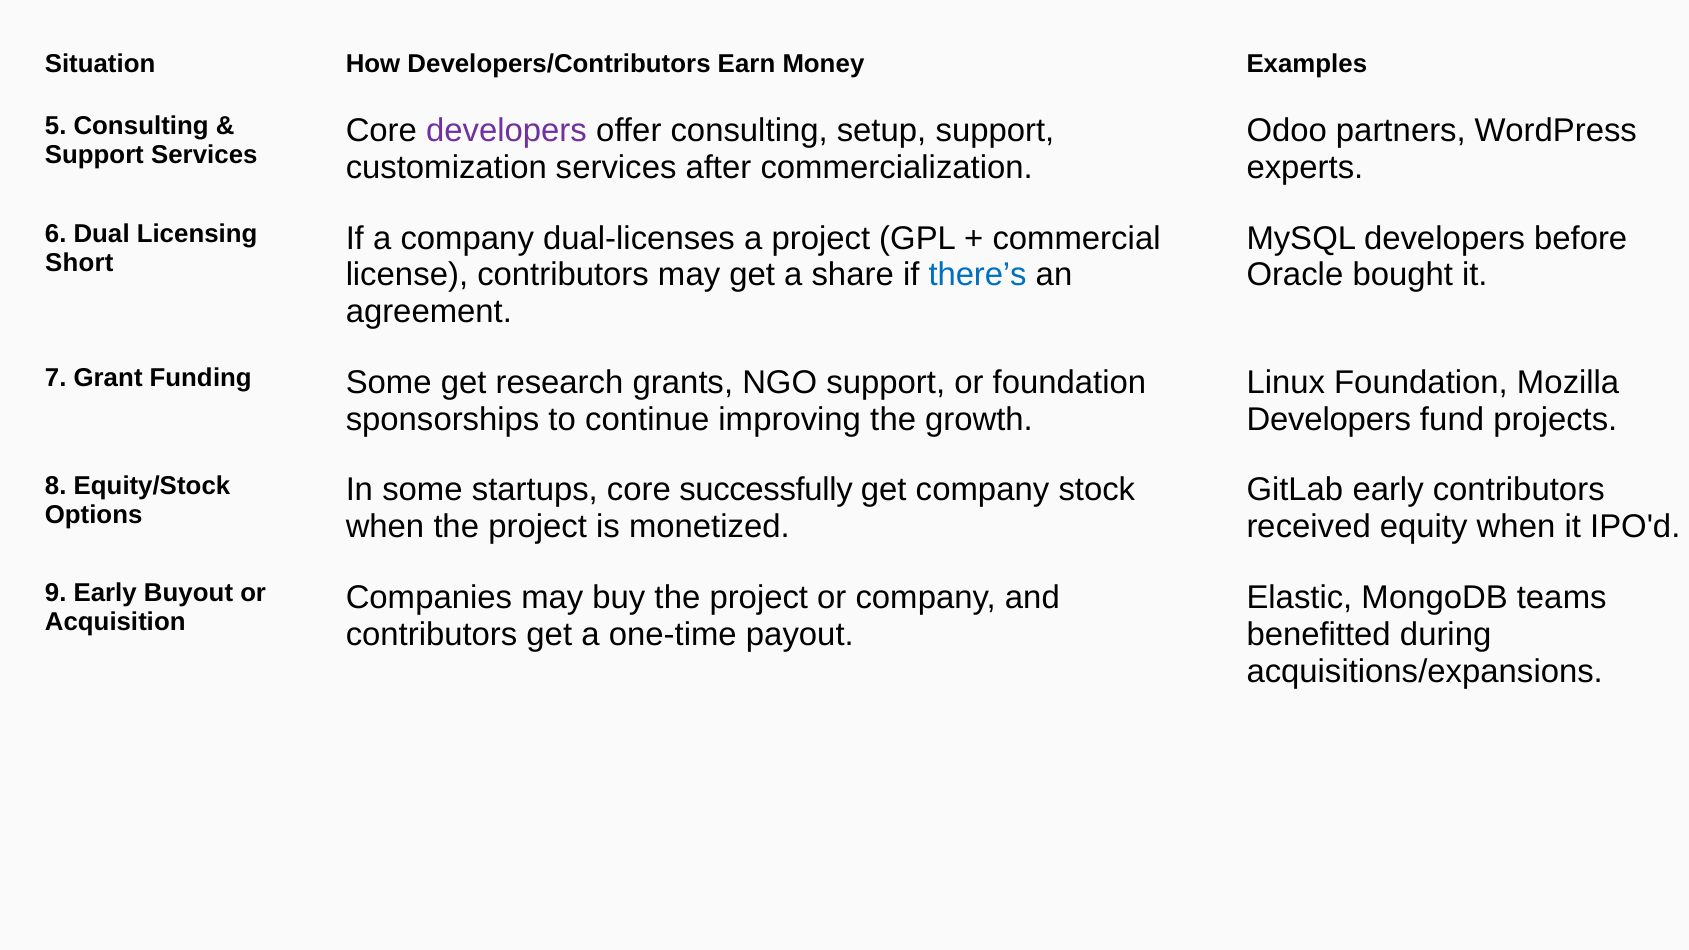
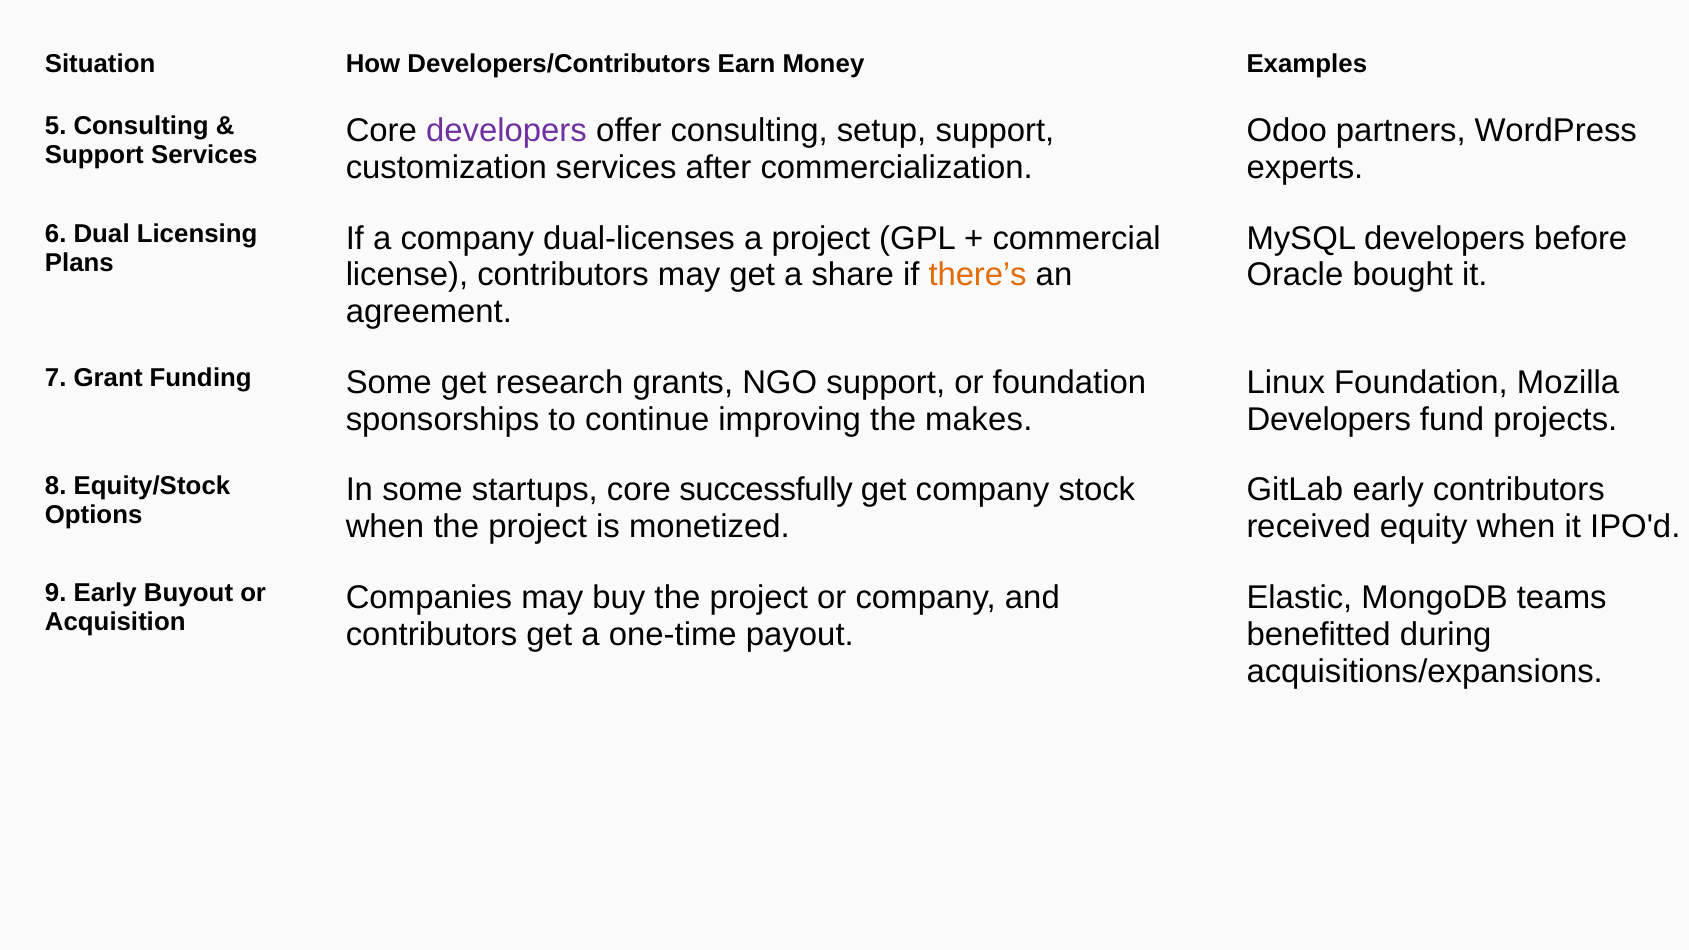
Short: Short -> Plans (79, 263)
there’s colour: blue -> orange (978, 275)
growth: growth -> makes (979, 420)
